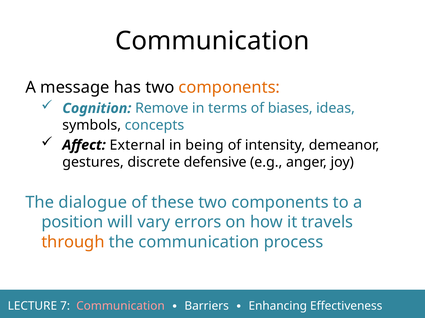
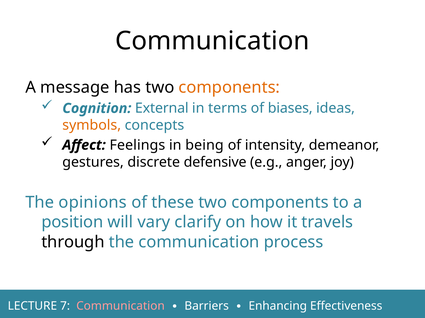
Remove: Remove -> External (162, 109)
symbols colour: black -> orange (92, 126)
External: External -> Feelings (137, 145)
dialogue: dialogue -> opinions (93, 203)
errors: errors -> clarify (198, 223)
through colour: orange -> black (73, 243)
